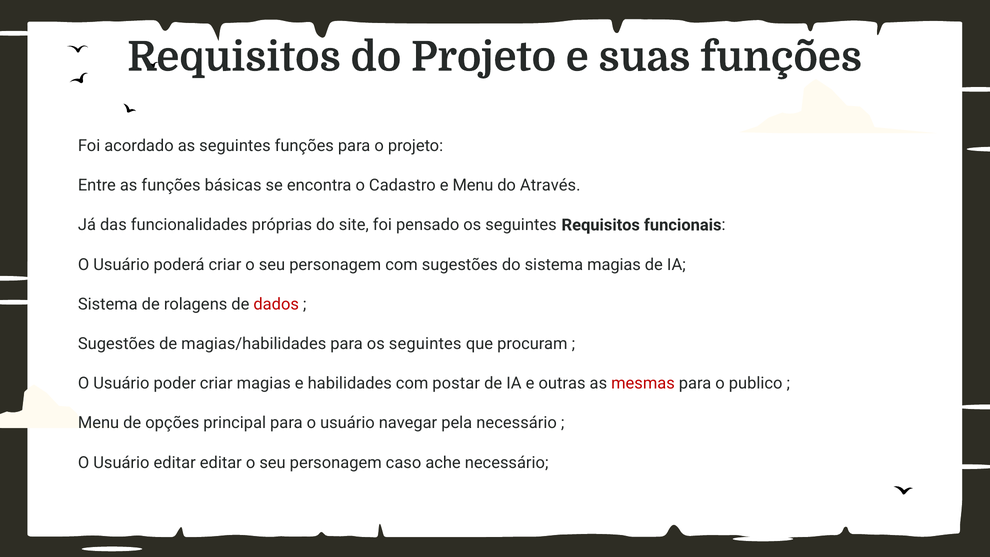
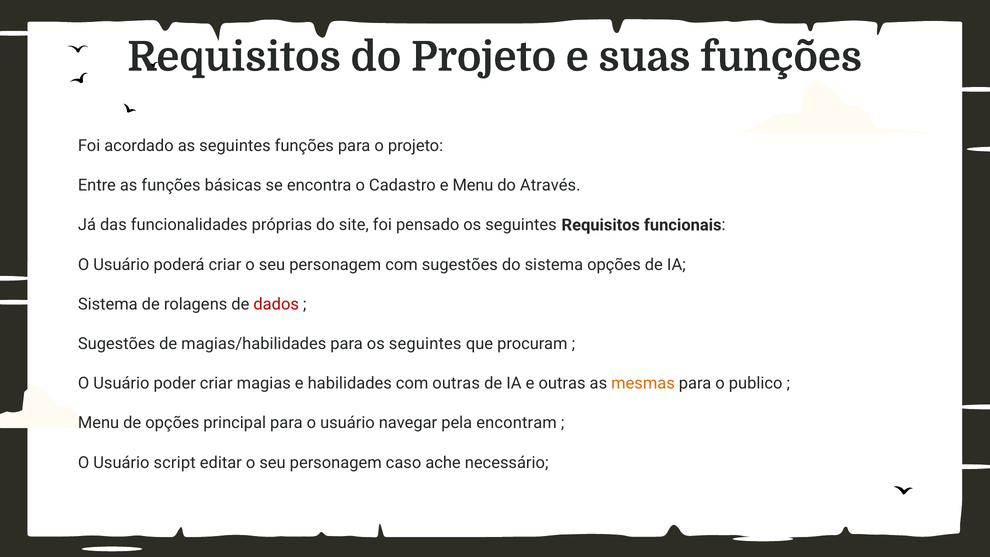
sistema magias: magias -> opções (614, 265)
com postar: postar -> outras (456, 383)
mesmas colour: red -> orange (643, 383)
pela necessário: necessário -> encontram (517, 423)
Usuário editar: editar -> script (175, 463)
